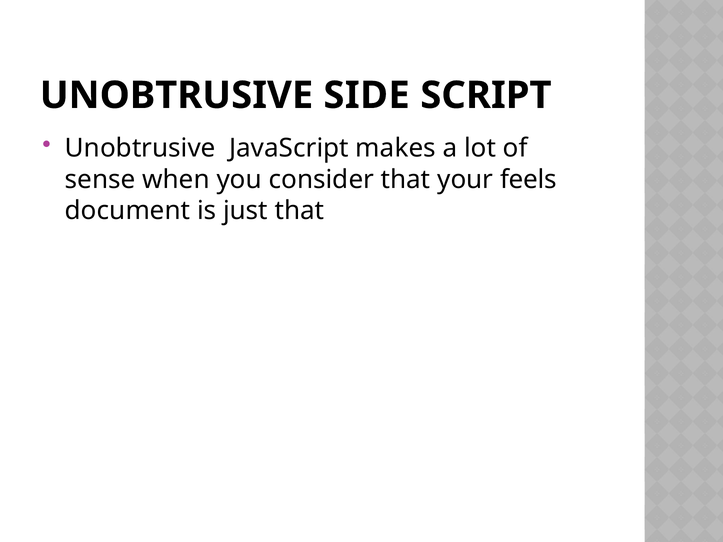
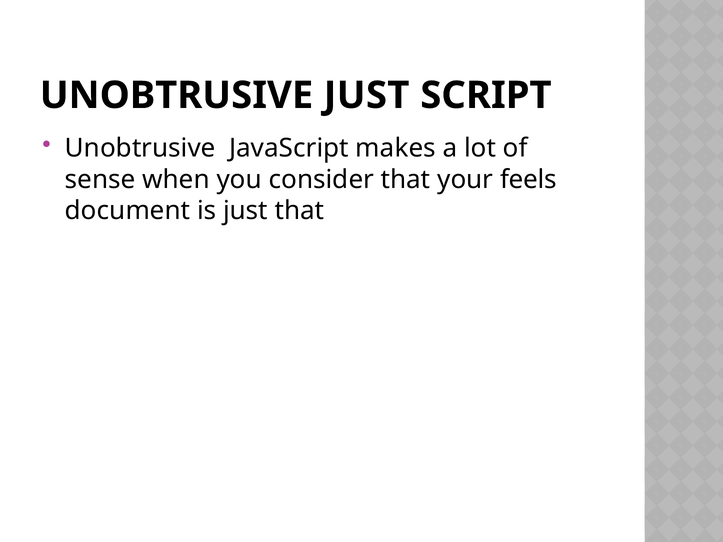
UNOBTRUSIVE SIDE: SIDE -> JUST (367, 95)
